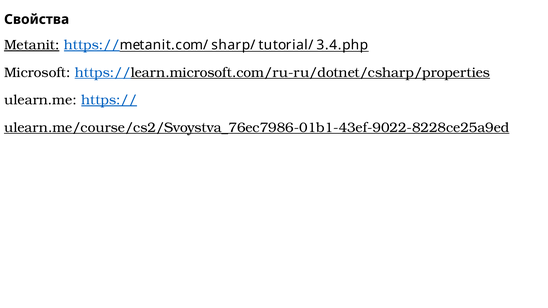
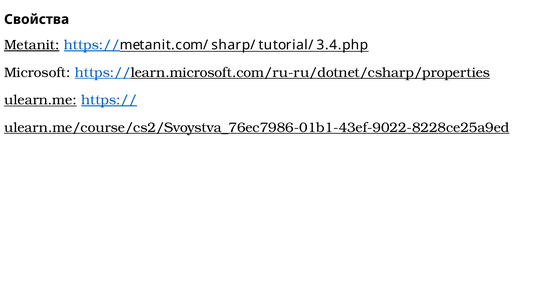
ulearn.me underline: none -> present (40, 100)
